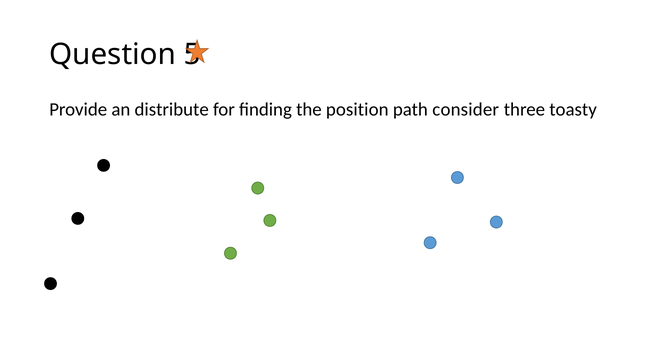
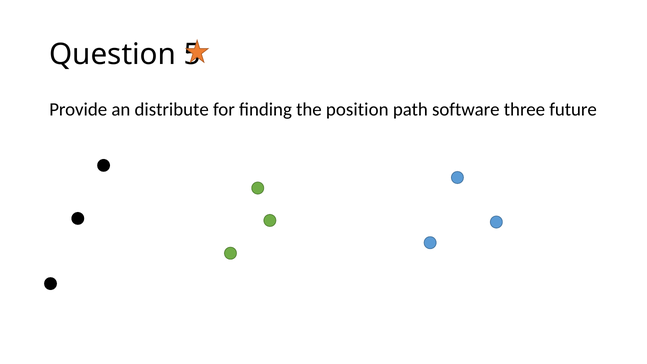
consider: consider -> software (466, 109)
toasty: toasty -> future (573, 109)
